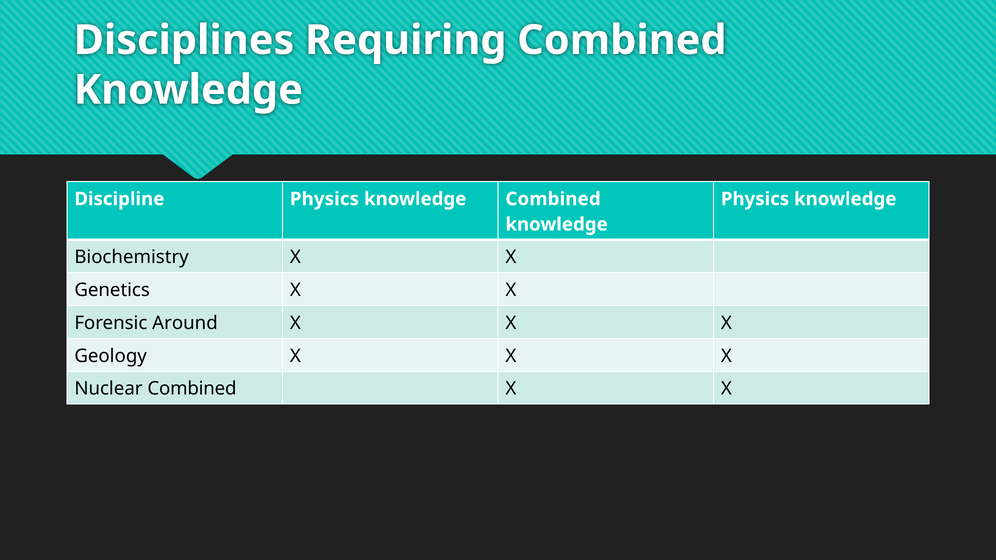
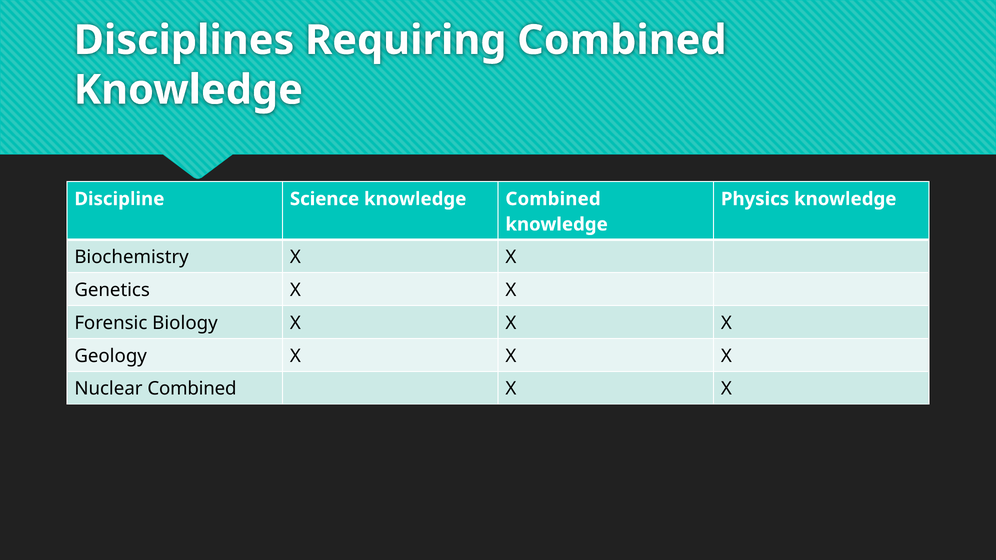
Discipline Physics: Physics -> Science (325, 199)
Around: Around -> Biology (185, 323)
